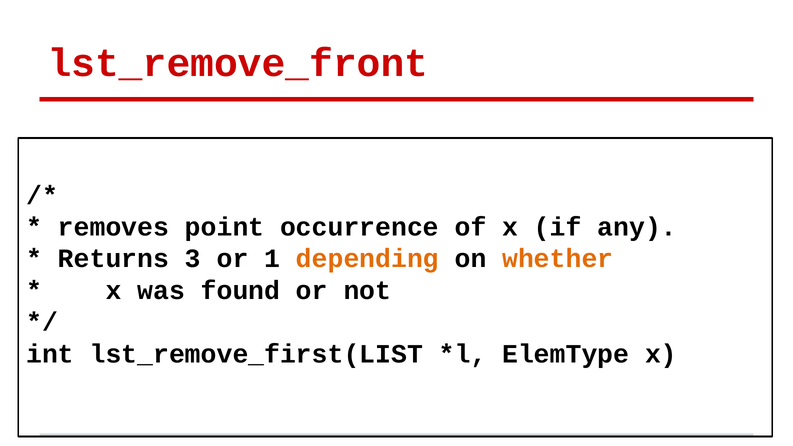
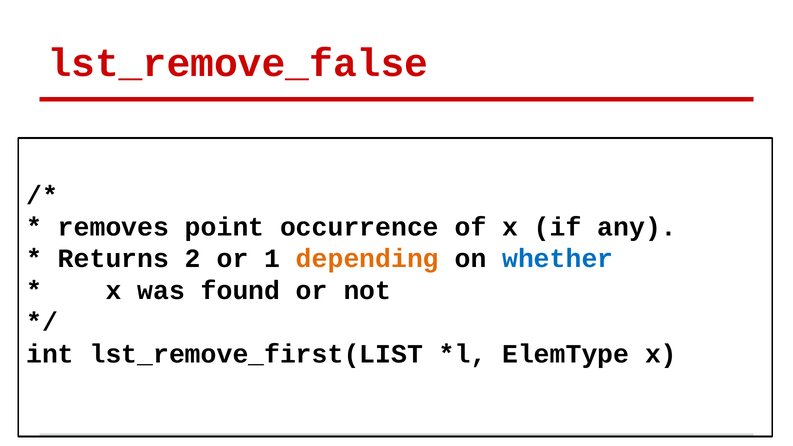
lst_remove_front: lst_remove_front -> lst_remove_false (238, 63)
3: 3 -> 2 (193, 259)
whether colour: orange -> blue (558, 259)
